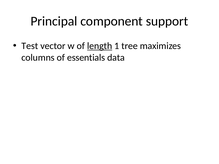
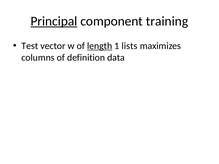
Principal underline: none -> present (54, 21)
support: support -> training (167, 21)
tree: tree -> lists (130, 46)
essentials: essentials -> definition (86, 58)
